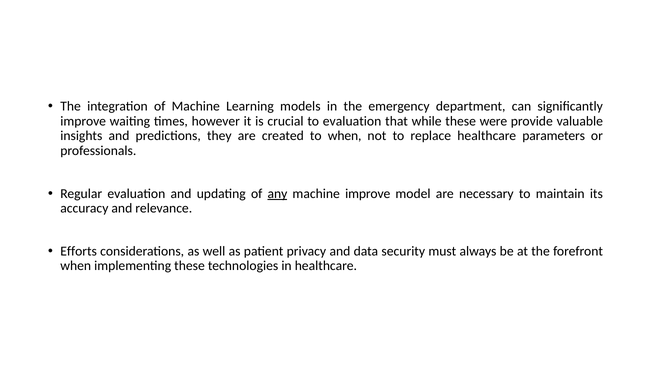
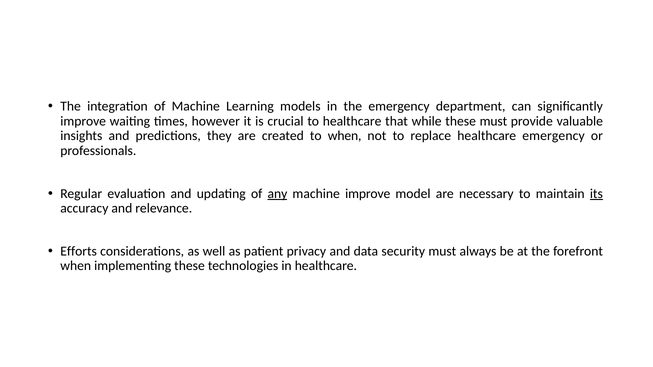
to evaluation: evaluation -> healthcare (352, 121)
these were: were -> must (493, 121)
healthcare parameters: parameters -> emergency (554, 136)
its underline: none -> present (596, 194)
